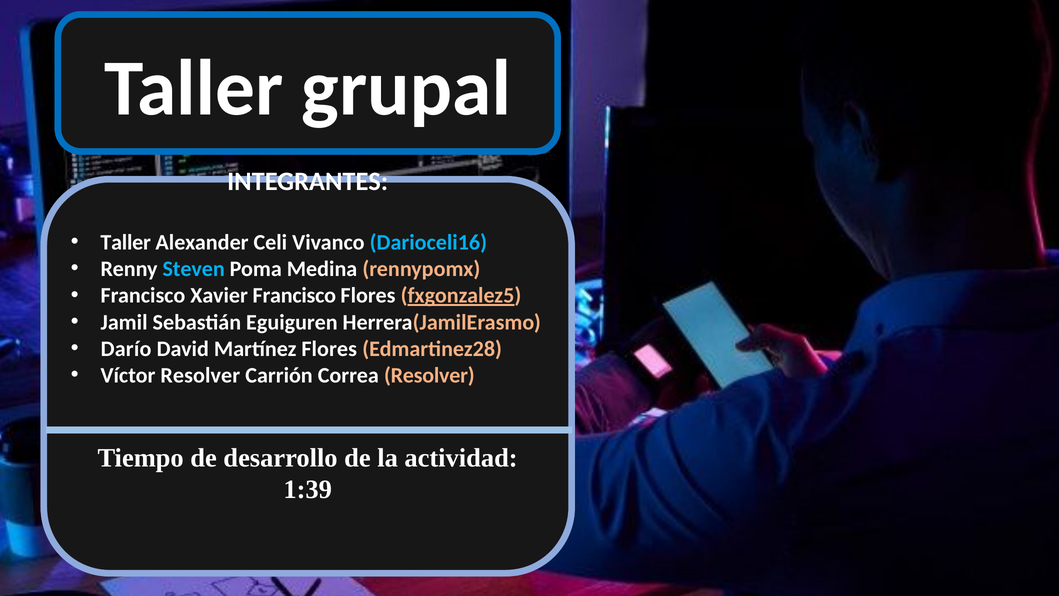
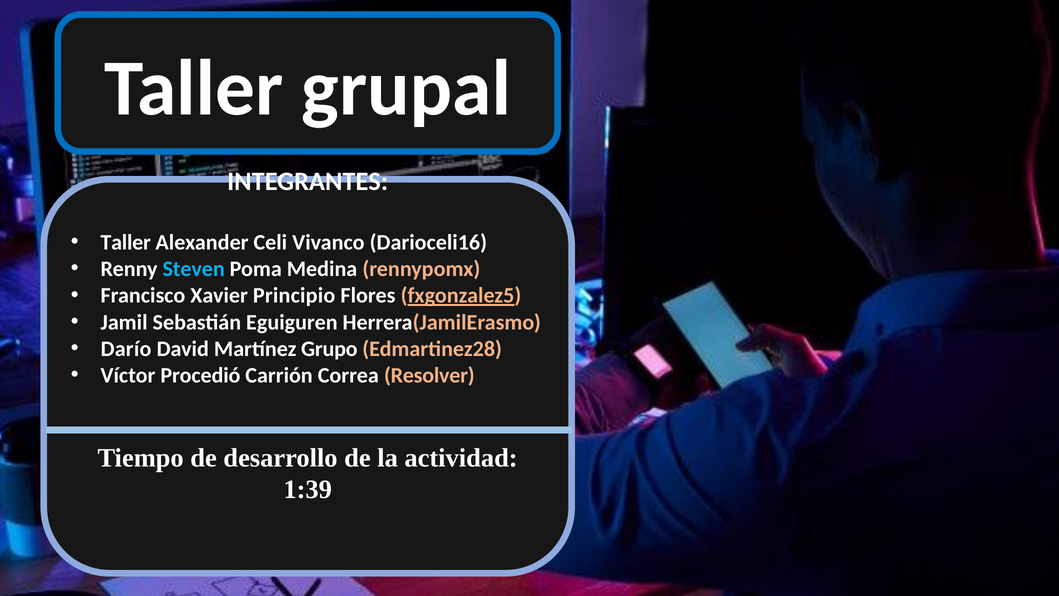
Darioceli16 colour: light blue -> white (428, 242)
Xavier Francisco: Francisco -> Principio (294, 295)
Martínez Flores: Flores -> Grupo (329, 349)
Víctor Resolver: Resolver -> Procedió (200, 375)
